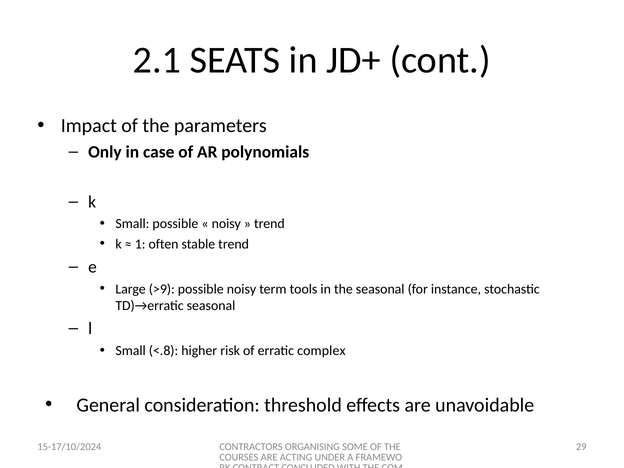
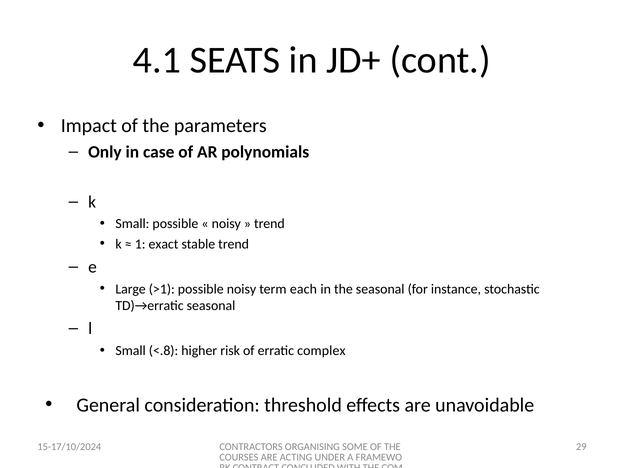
2.1: 2.1 -> 4.1 (157, 60)
often: often -> exact (163, 244)
>9: >9 -> >1 (162, 289)
tools: tools -> each (303, 289)
